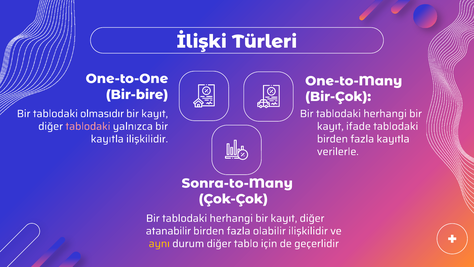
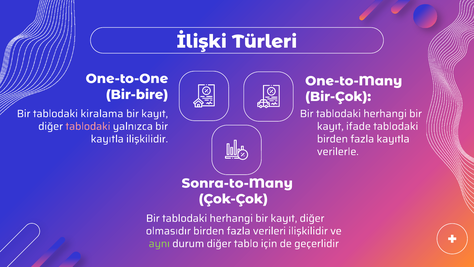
olmasıdır: olmasıdır -> kiralama (102, 114)
atanabilir: atanabilir -> olmasıdır (168, 231)
olabilir: olabilir -> verileri (269, 231)
aynı colour: yellow -> light green (159, 243)
